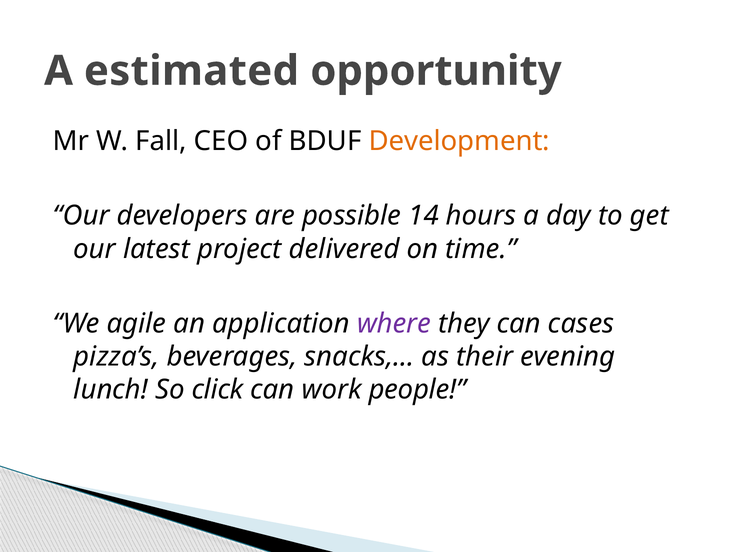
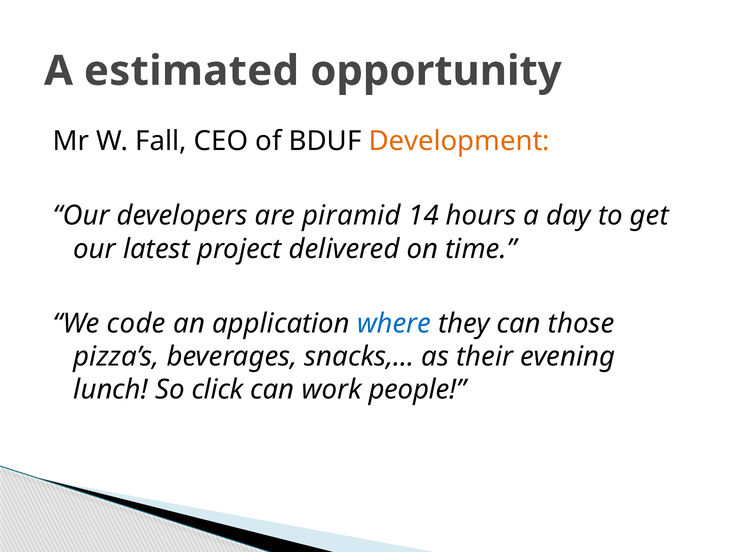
possible: possible -> piramid (351, 216)
agile: agile -> code (136, 323)
where colour: purple -> blue (394, 323)
cases: cases -> those (581, 323)
